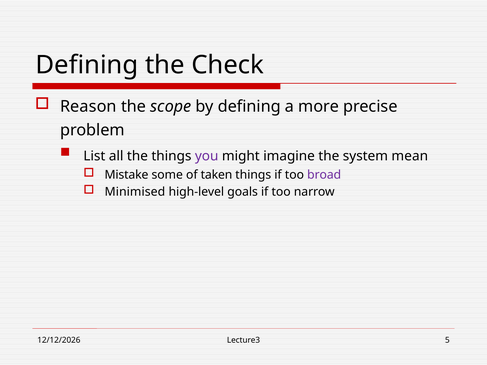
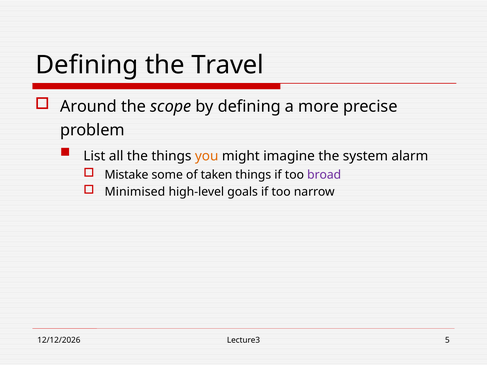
Check: Check -> Travel (228, 65)
Reason: Reason -> Around (88, 107)
you colour: purple -> orange (207, 156)
mean: mean -> alarm (410, 156)
